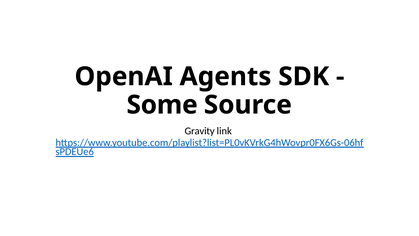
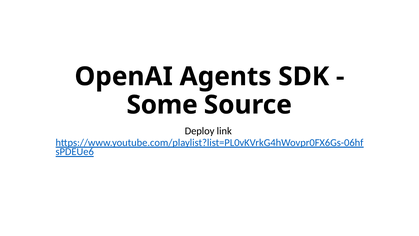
Gravity: Gravity -> Deploy (200, 131)
